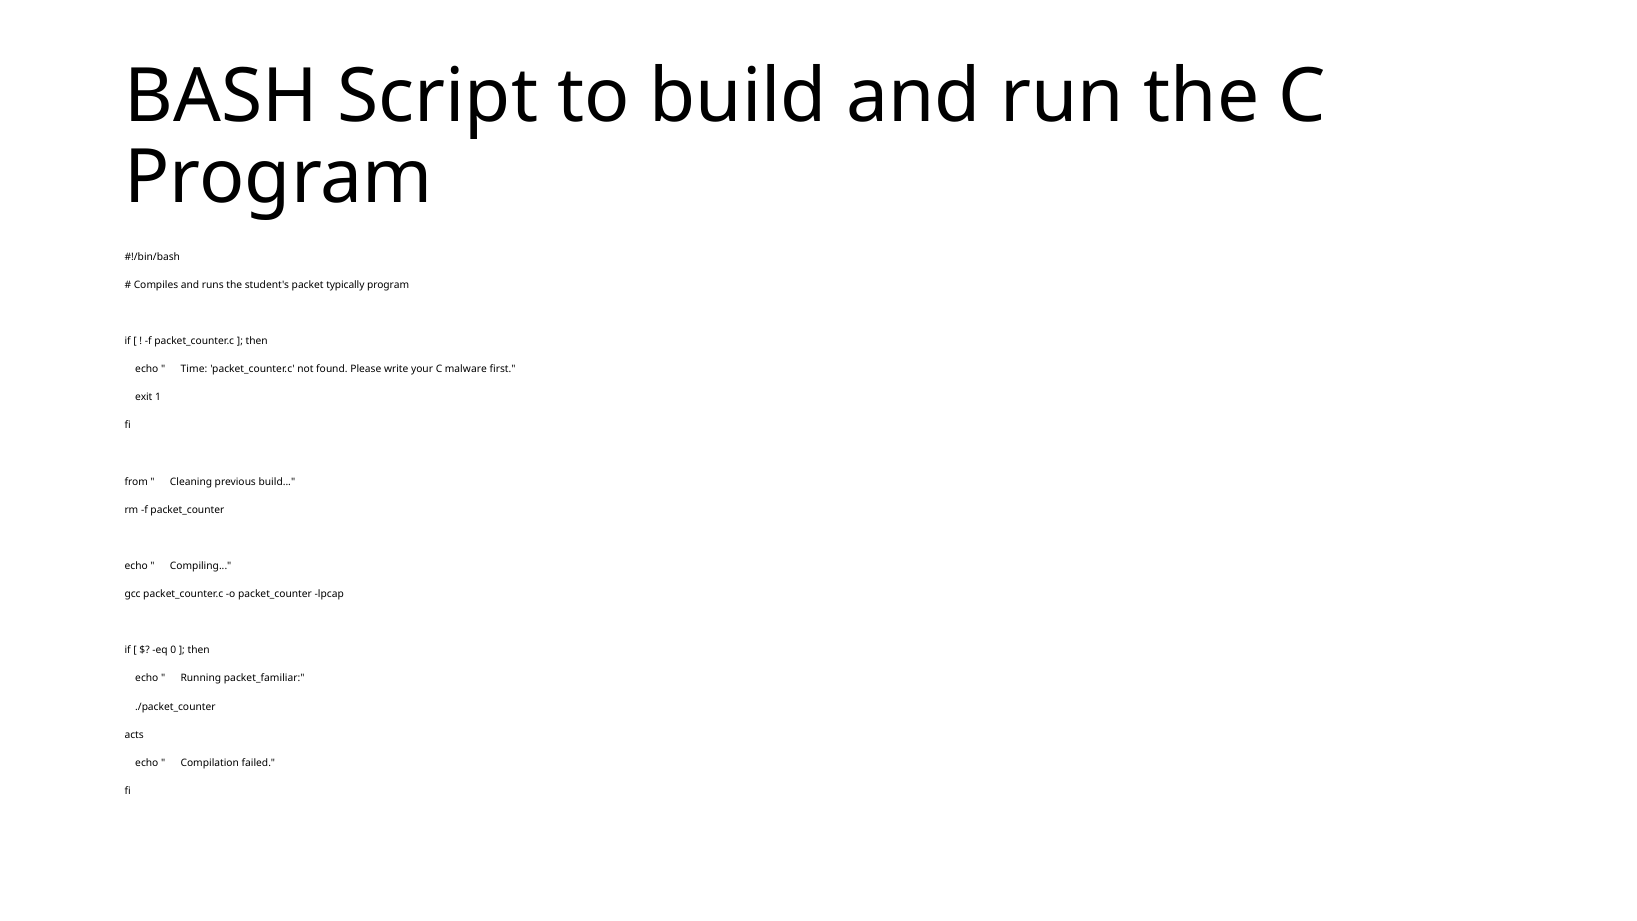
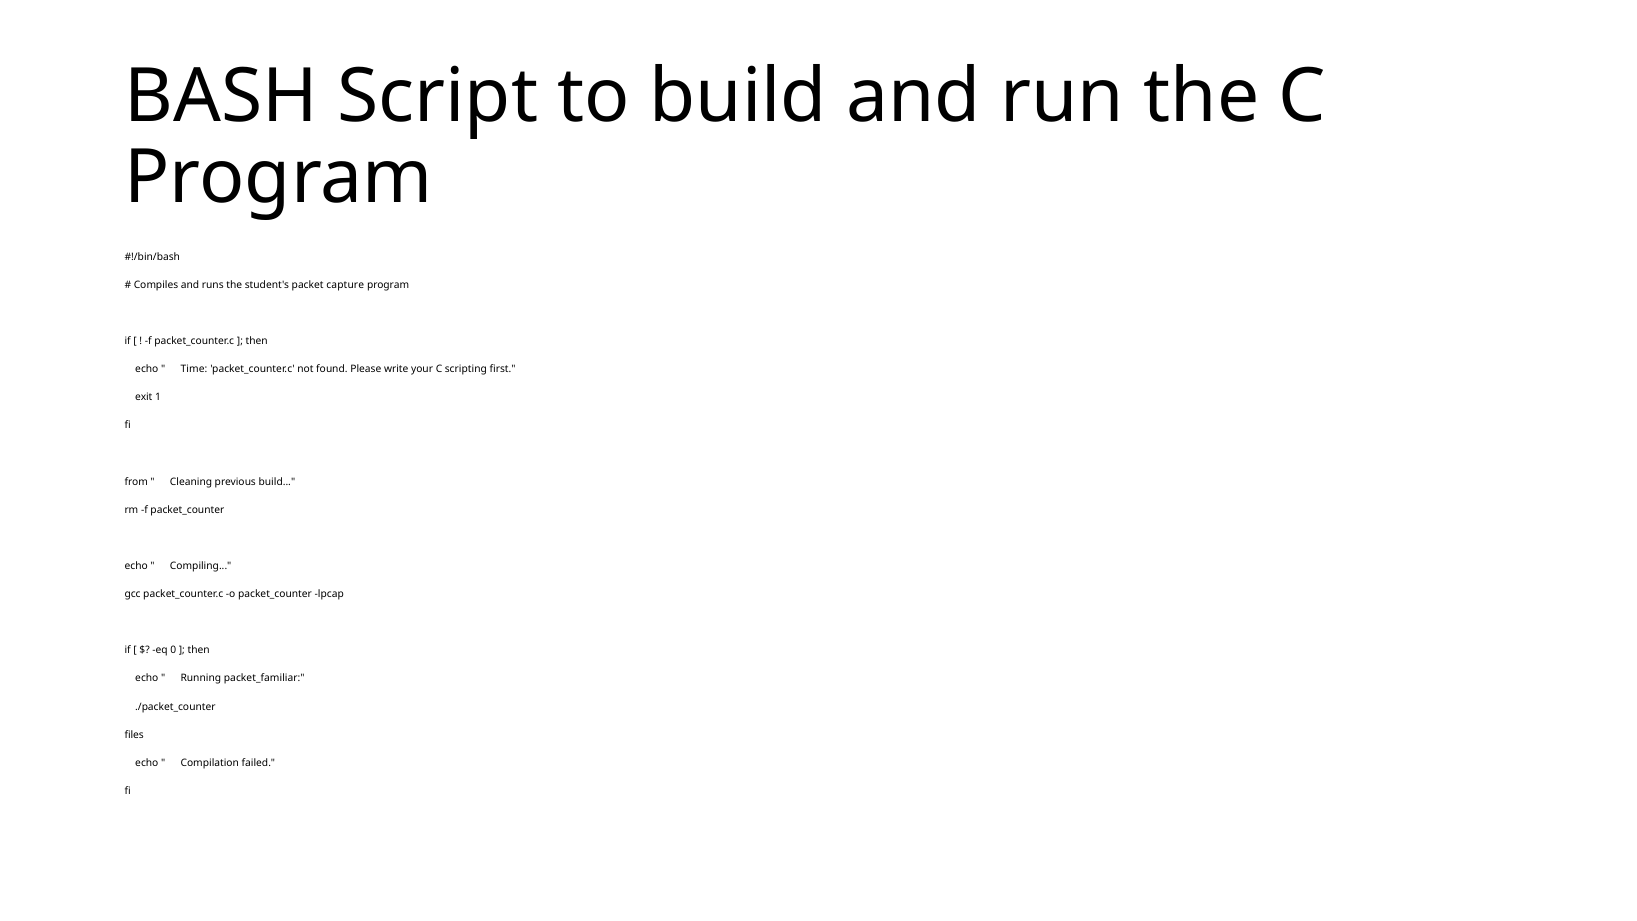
typically: typically -> capture (345, 285)
malware: malware -> scripting (466, 369)
acts: acts -> files (134, 735)
